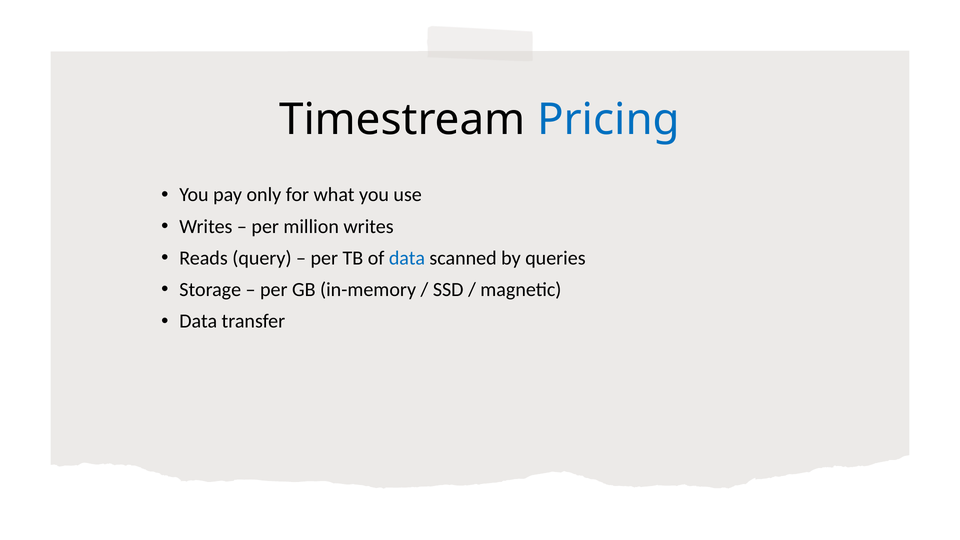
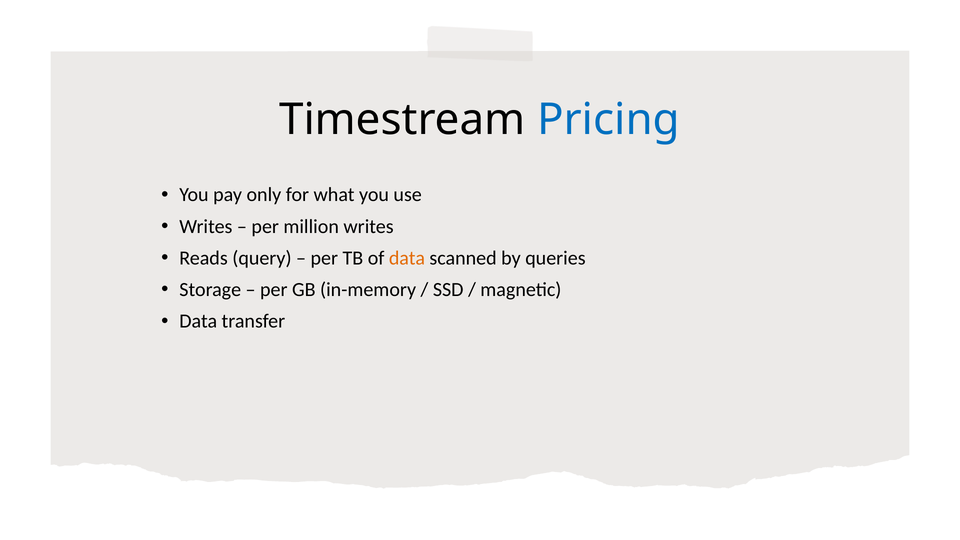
data colour: blue -> orange (407, 258)
